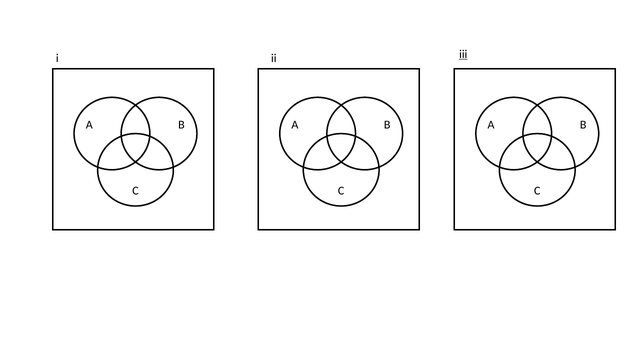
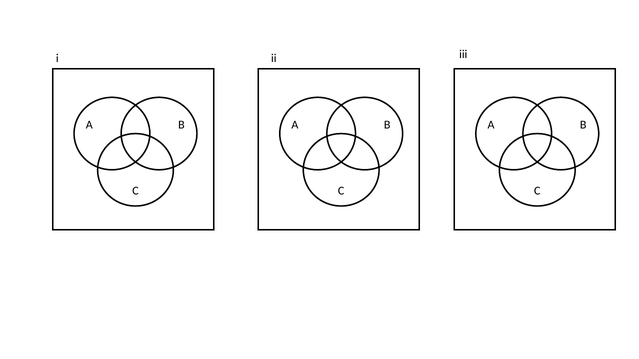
iii underline: present -> none (463, 54)
